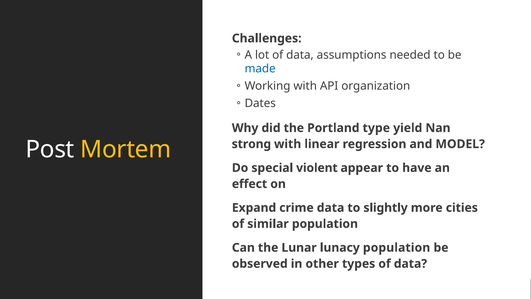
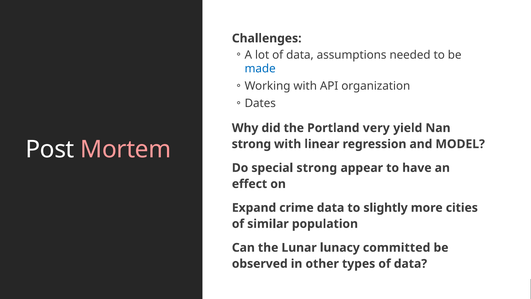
type: type -> very (376, 128)
Mortem colour: yellow -> pink (126, 149)
special violent: violent -> strong (317, 168)
lunacy population: population -> committed (397, 247)
